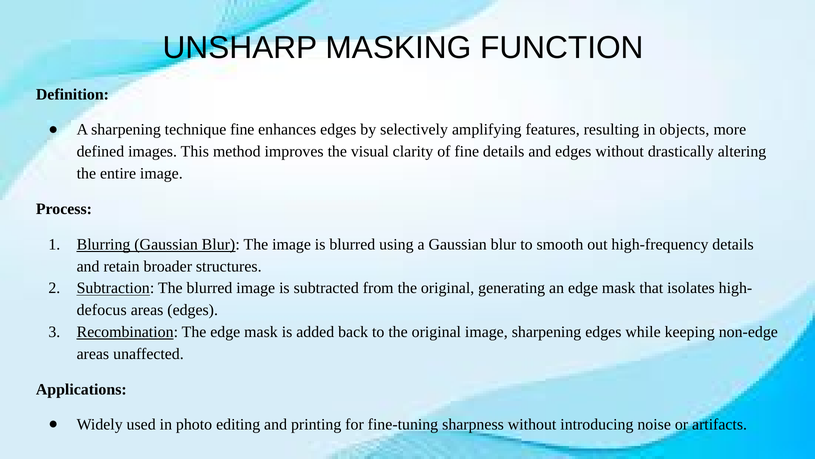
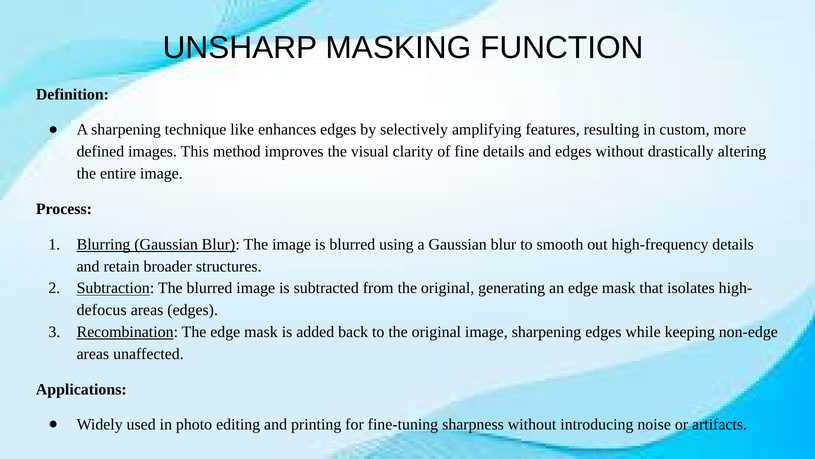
technique fine: fine -> like (242, 130)
objects: objects -> custom (685, 130)
